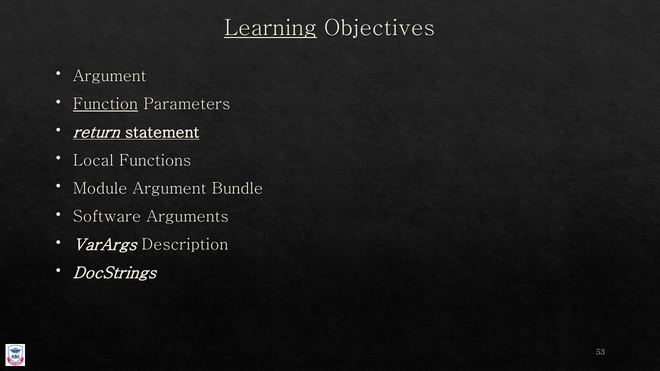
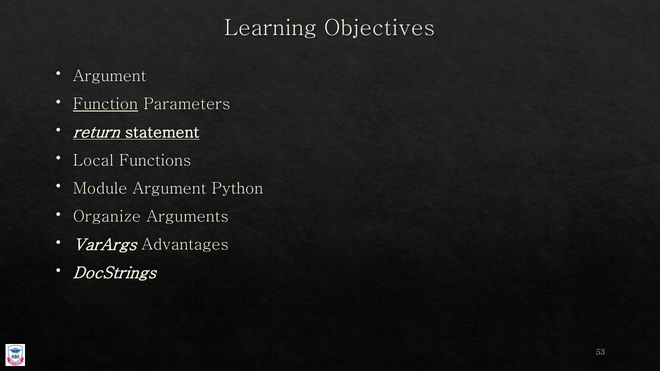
Learning underline: present -> none (270, 28)
Bundle: Bundle -> Python (237, 189)
Software: Software -> Organize (107, 217)
Description: Description -> Advantages (185, 245)
